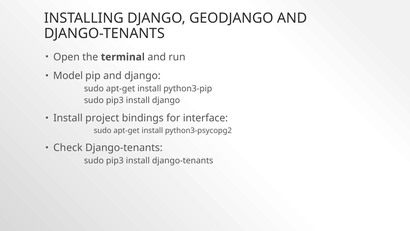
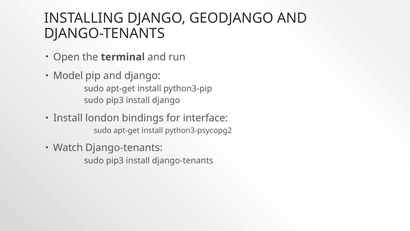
project: project -> london (102, 118)
Check: Check -> Watch (68, 148)
